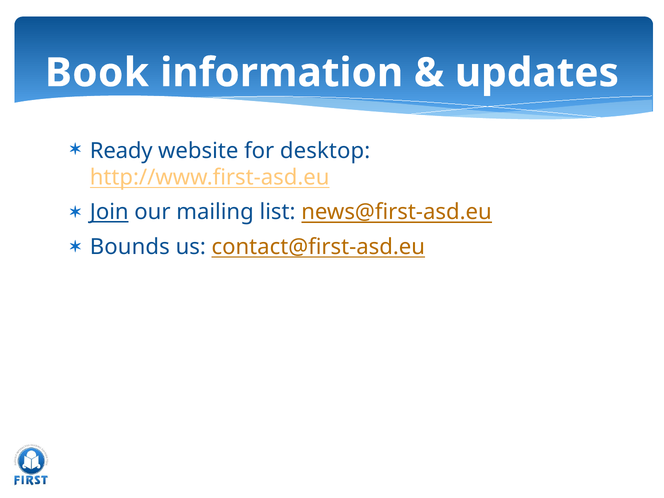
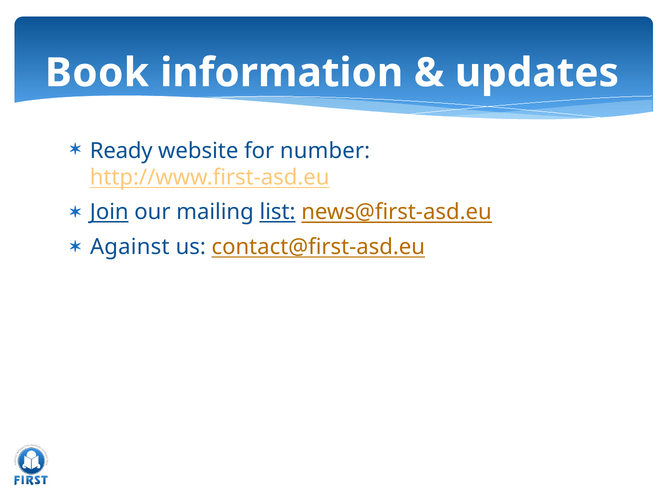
desktop: desktop -> number (325, 151)
list underline: none -> present (278, 212)
Bounds: Bounds -> Against (130, 247)
